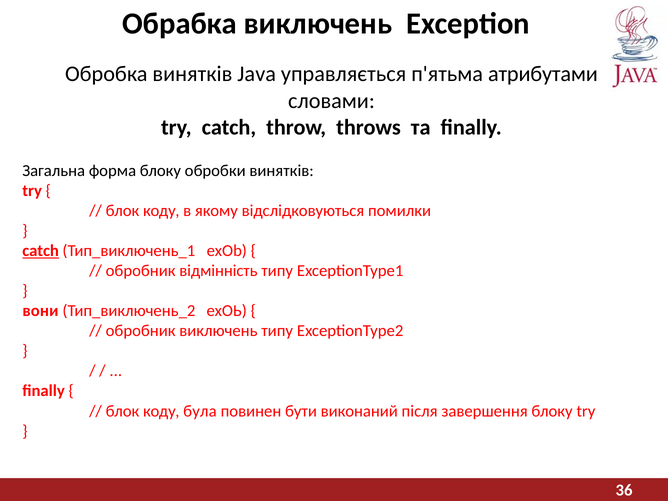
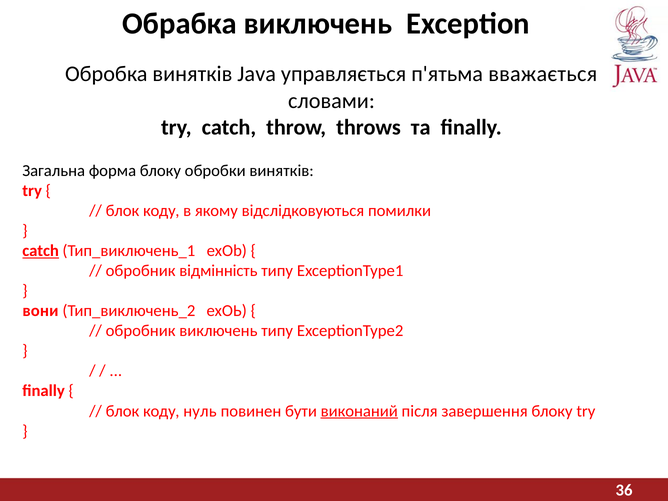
атрибутами: атрибутами -> вважається (543, 74)
була: була -> нуль (200, 411)
виконаний underline: none -> present (359, 411)
